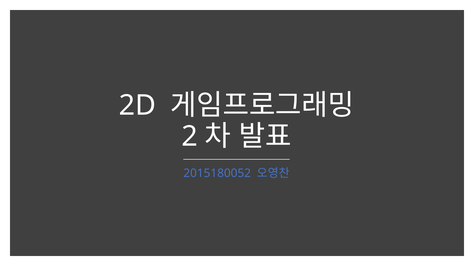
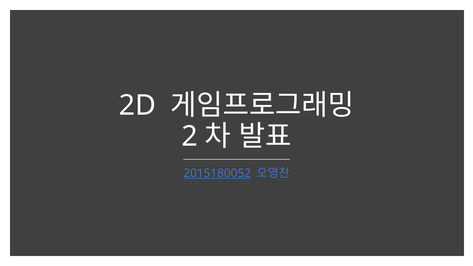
2015180052 underline: none -> present (217, 173)
